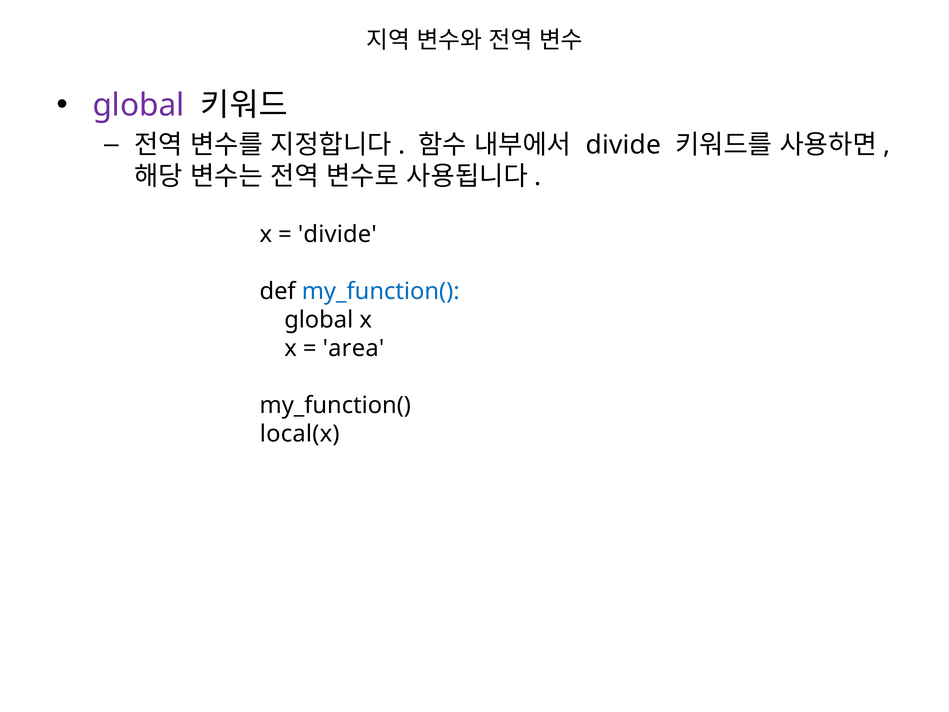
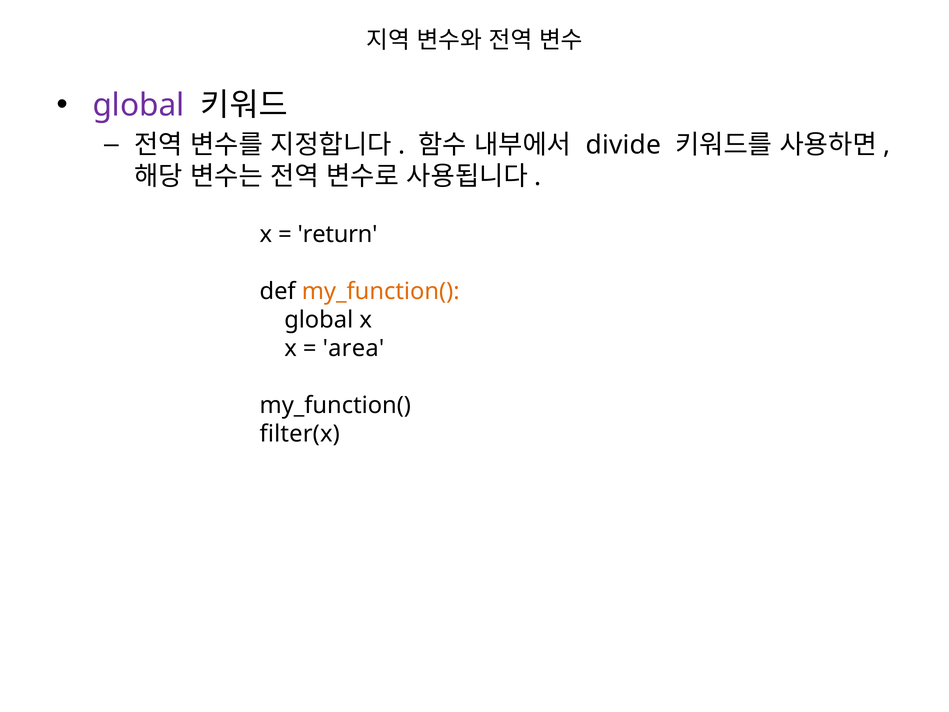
divide: divide -> return (338, 234)
my_function( colour: blue -> orange (381, 291)
local(x: local(x -> filter(x (300, 434)
